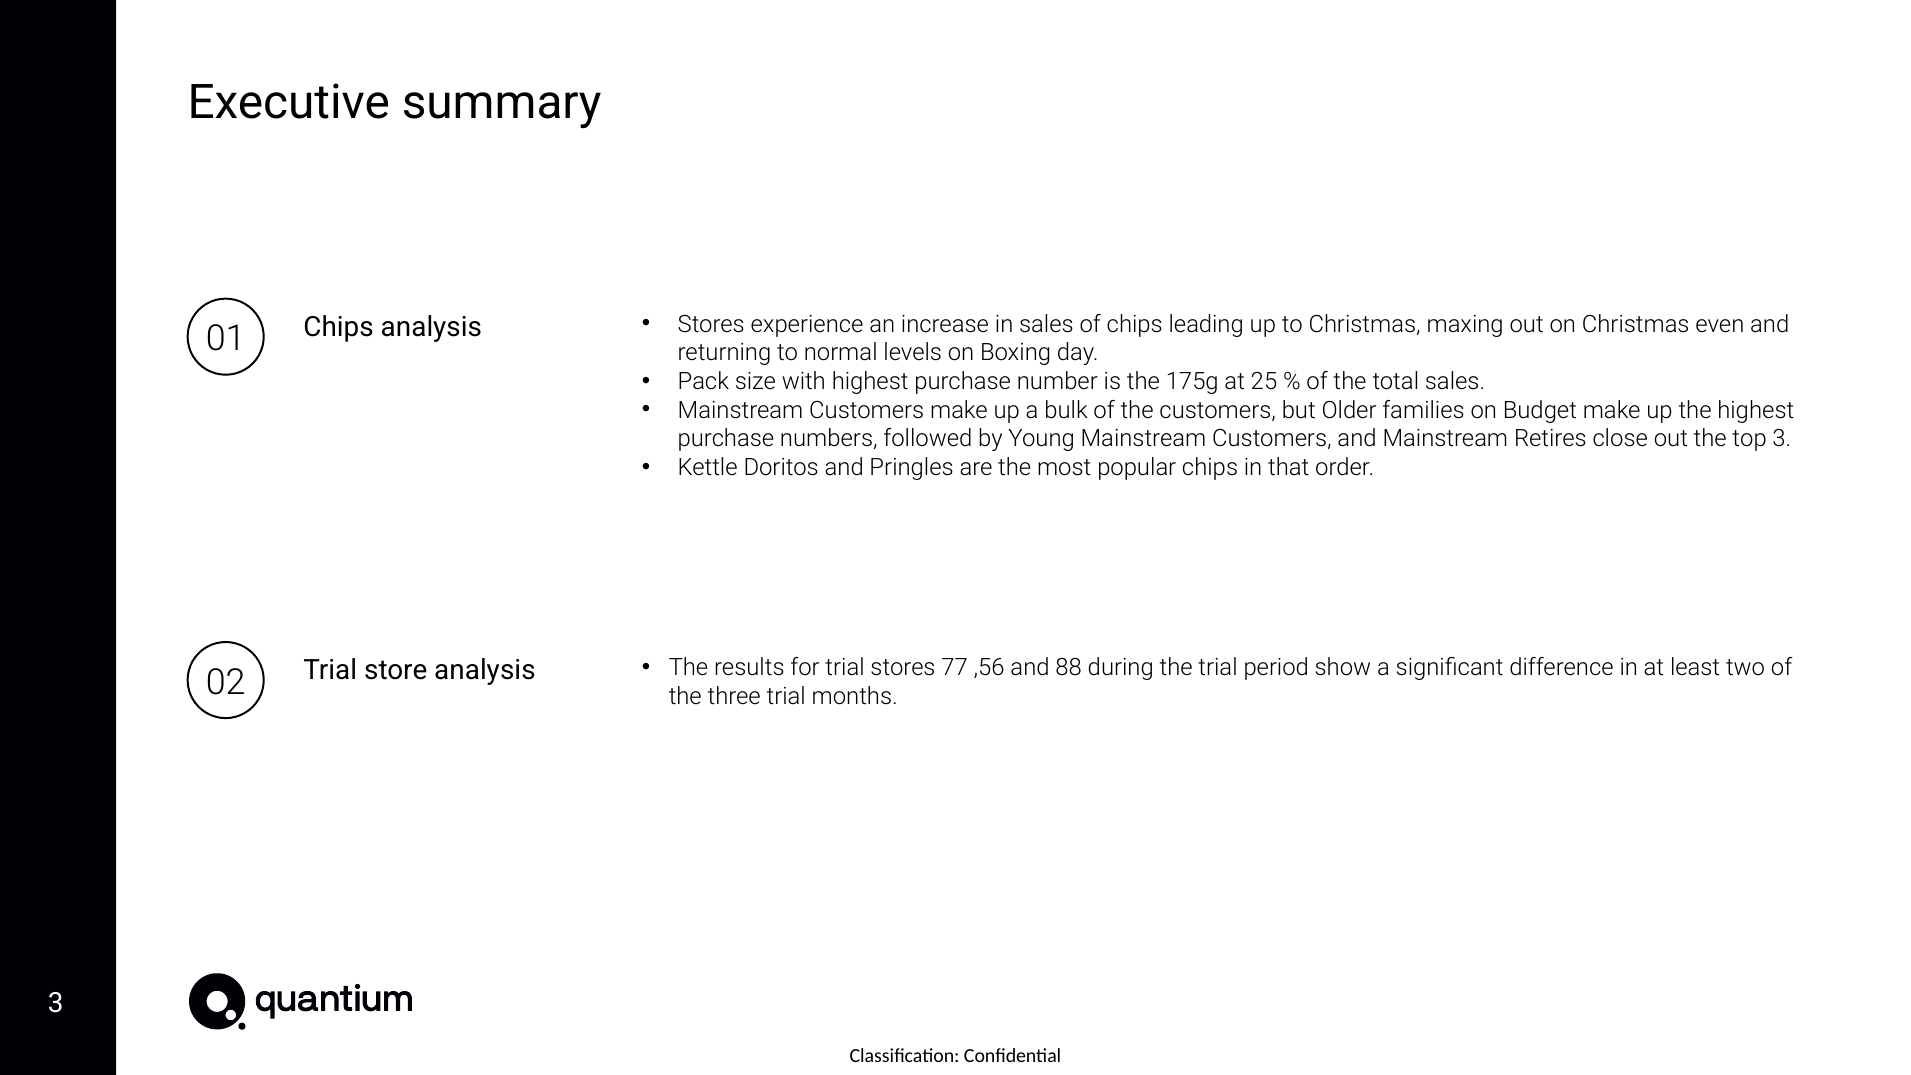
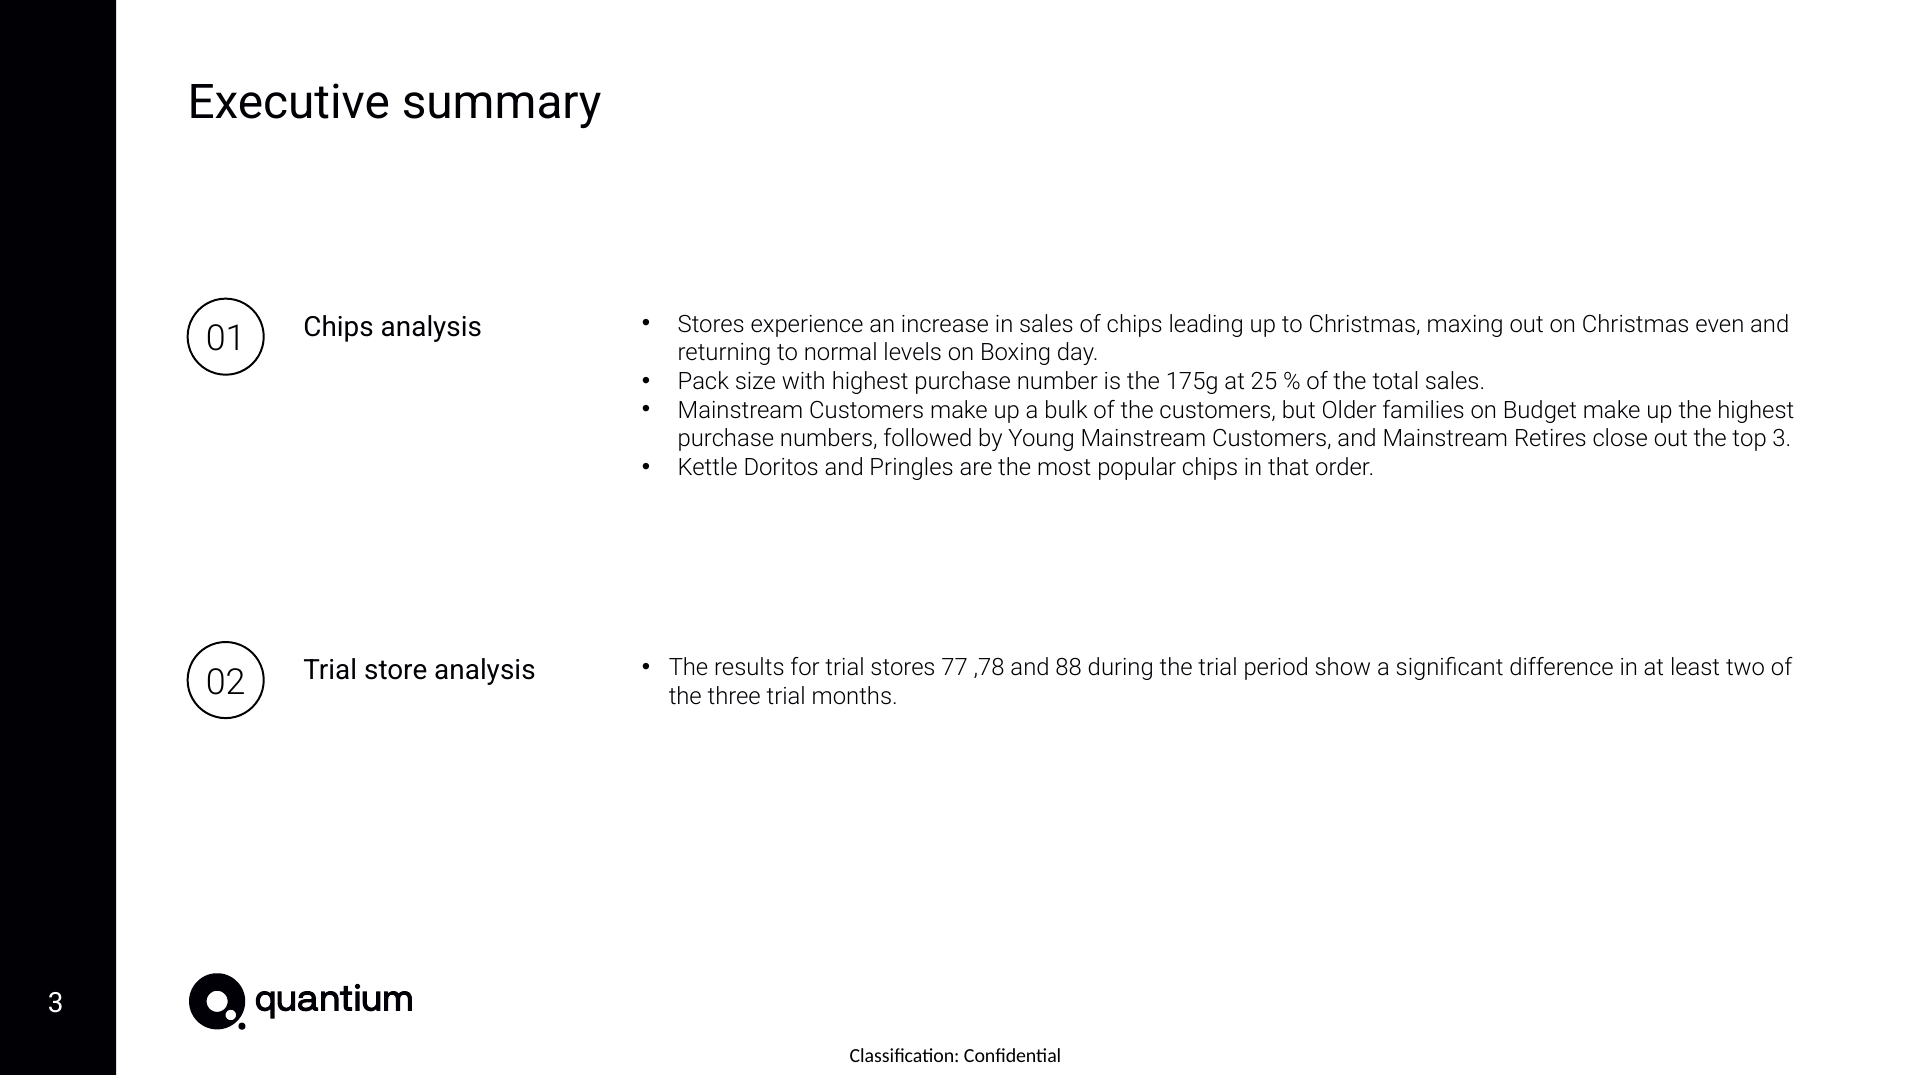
,56: ,56 -> ,78 (989, 668)
